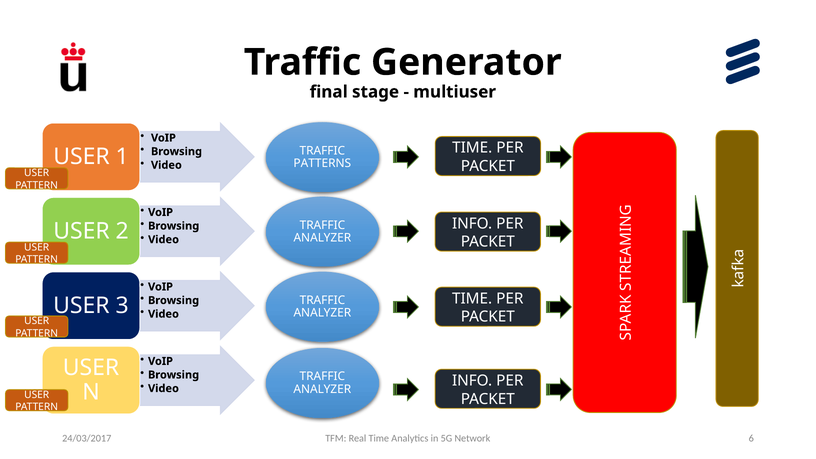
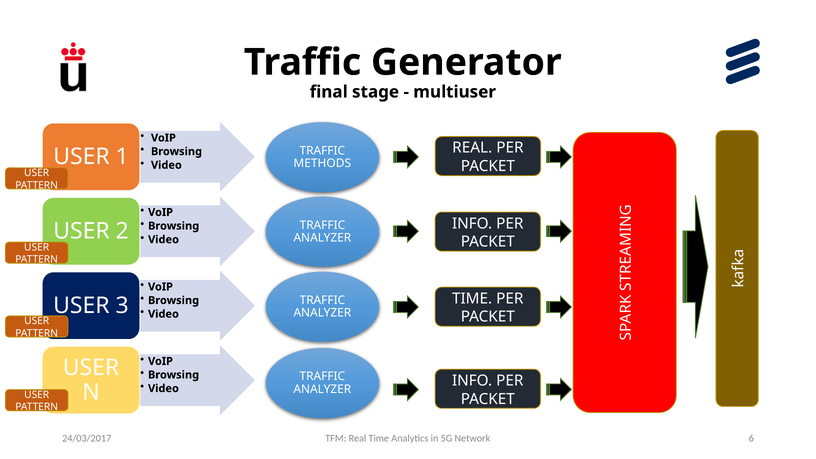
TIME: TIME -> REAL (472, 148)
PATTERNS: PATTERNS -> METHODS (322, 164)
